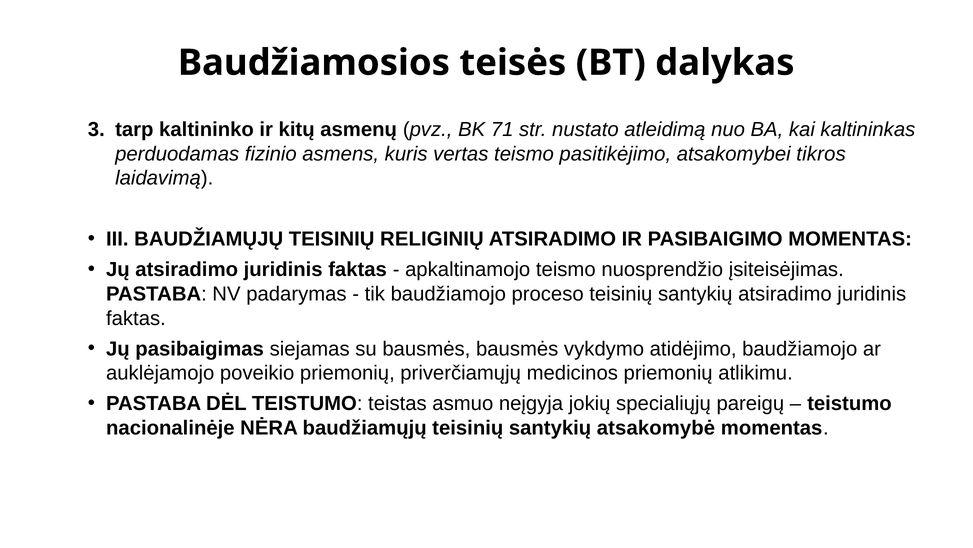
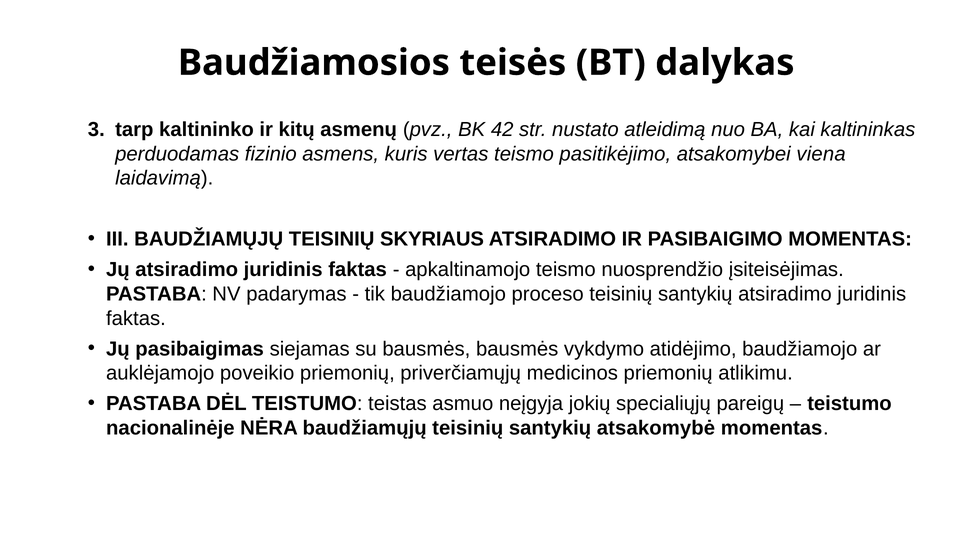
71: 71 -> 42 (502, 129)
tikros: tikros -> viena (821, 154)
RELIGINIŲ: RELIGINIŲ -> SKYRIAUS (432, 239)
